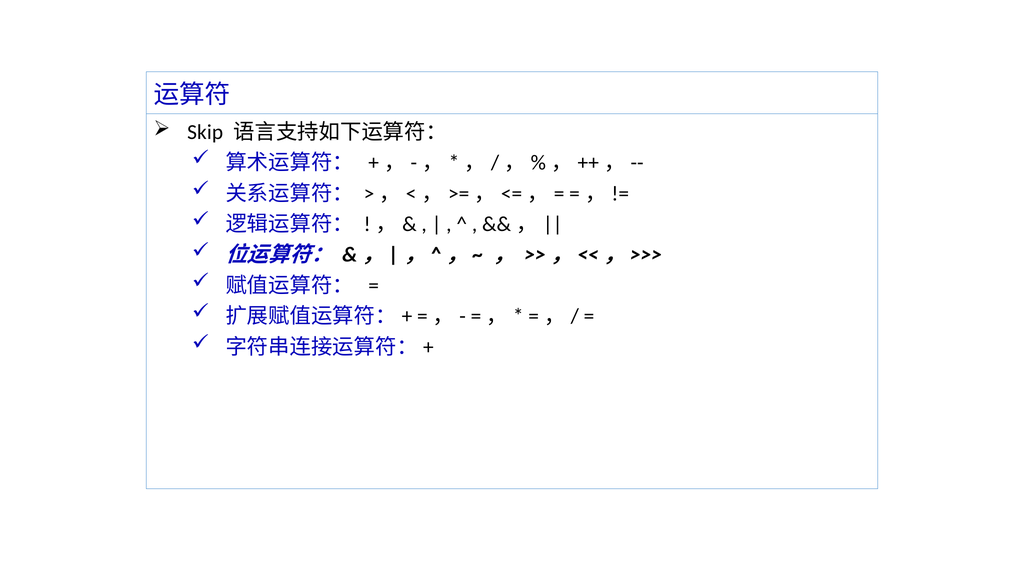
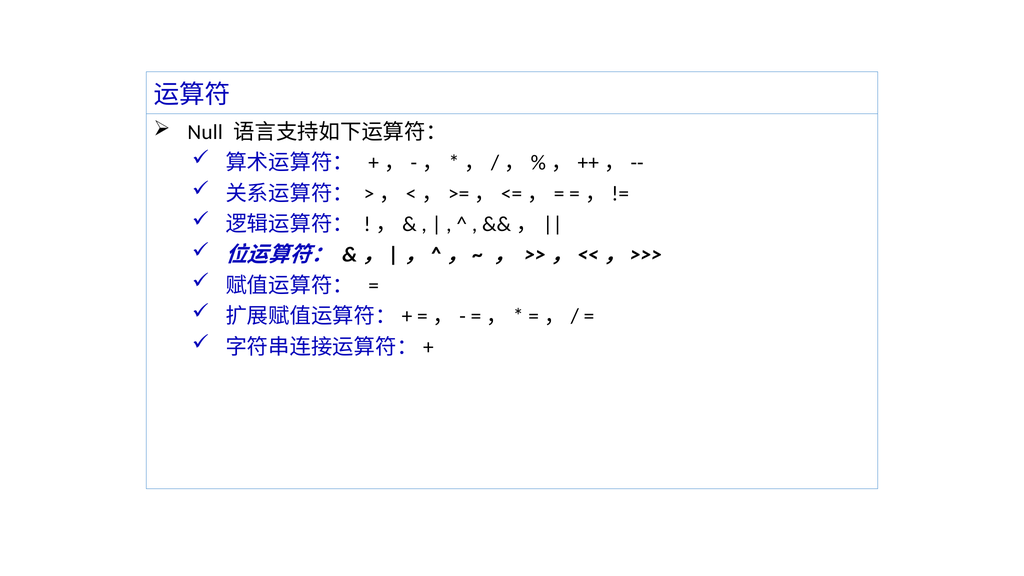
Skip: Skip -> Null (205, 132)
